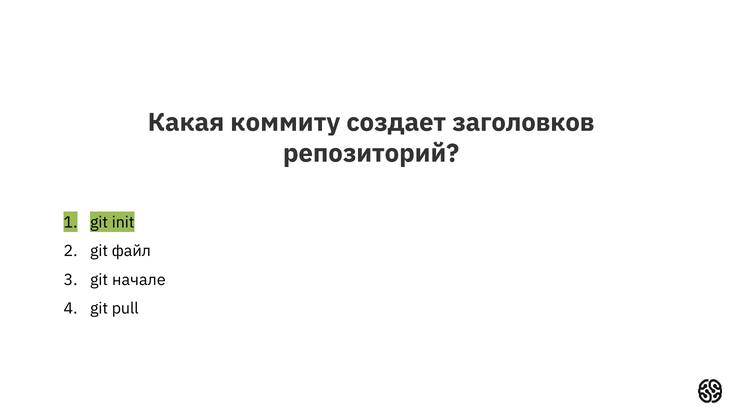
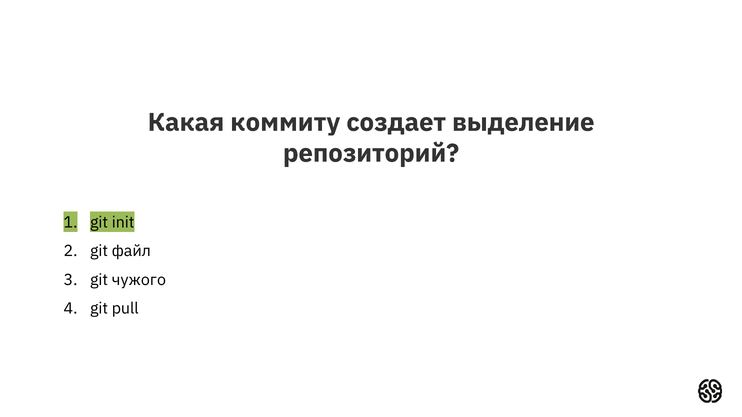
заголовков: заголовков -> выделение (523, 122)
начале: начале -> чужого (139, 280)
